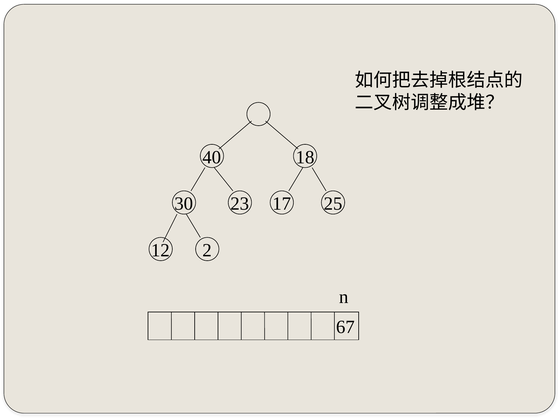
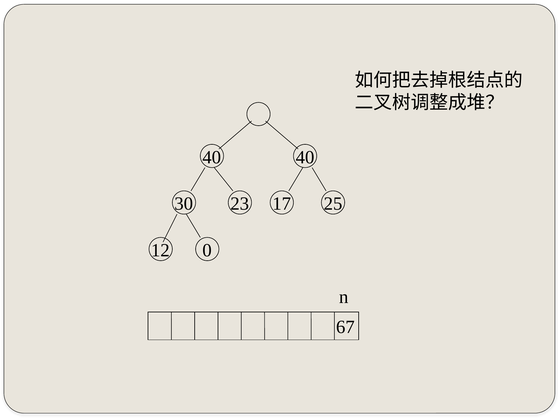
40 18: 18 -> 40 (305, 157)
2: 2 -> 0 (207, 250)
